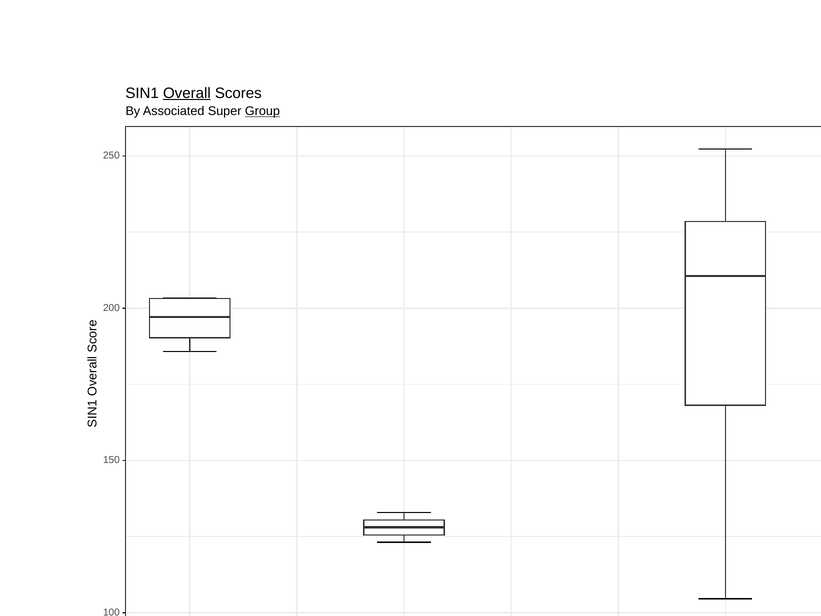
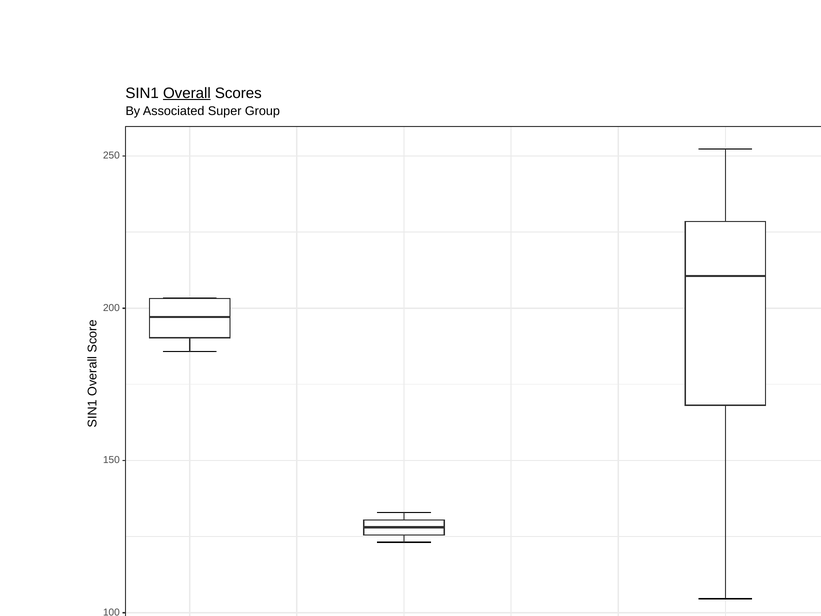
Group underline: present -> none (262, 111)
